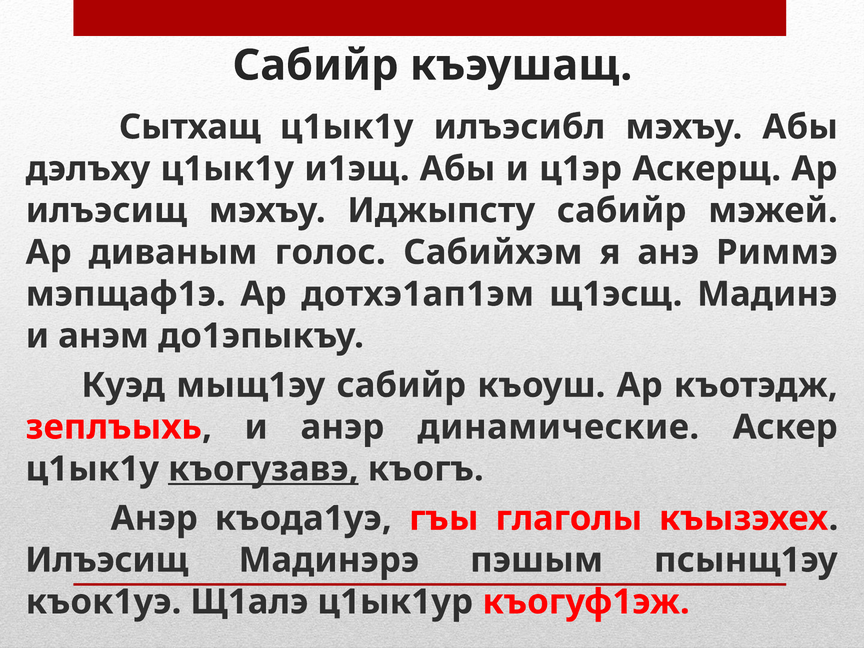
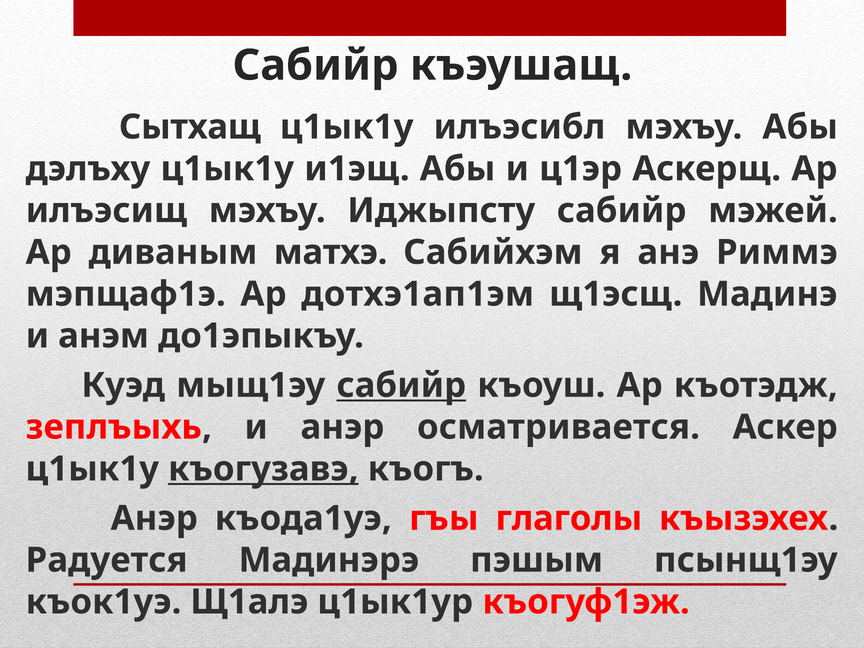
голос: голос -> матхэ (331, 252)
сабийр underline: none -> present (401, 385)
динамические: динамические -> осматривается (558, 427)
Илъэсищ: Илъэсищ -> Радуется (107, 560)
